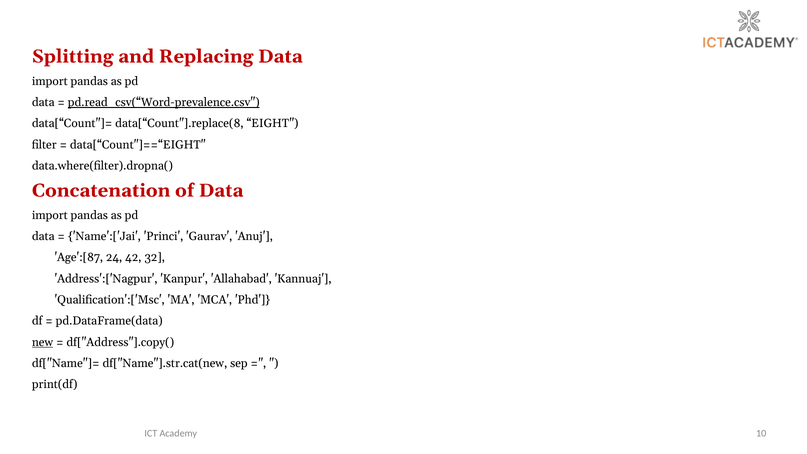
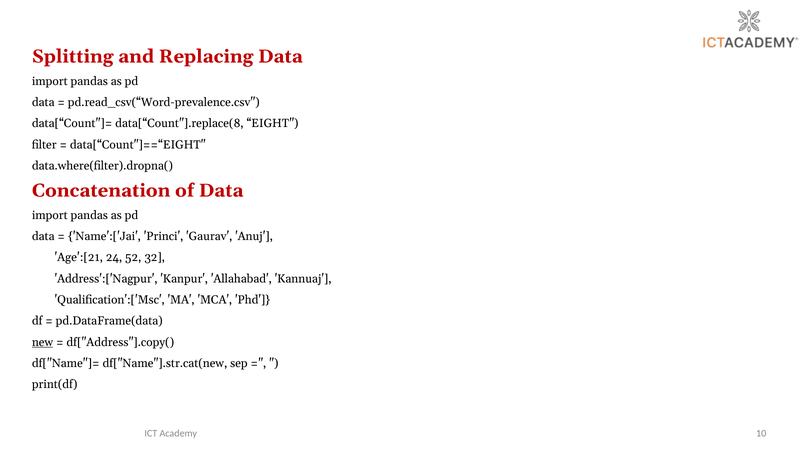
pd.read_csv(“Word-prevalence.csv underline: present -> none (164, 102)
Age':[87: Age':[87 -> Age':[21 (79, 258)
42: 42 -> 52 (133, 258)
